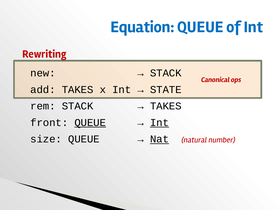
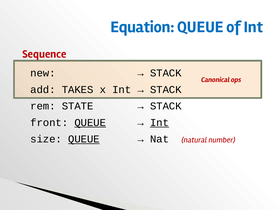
Rewriting: Rewriting -> Sequence (44, 54)
STATE: STATE -> STACK (166, 90)
rem STACK: STACK -> STATE (78, 106)
TAKES: TAKES -> STACK (166, 106)
QUEUE underline: none -> present (84, 139)
Nat underline: present -> none (159, 139)
